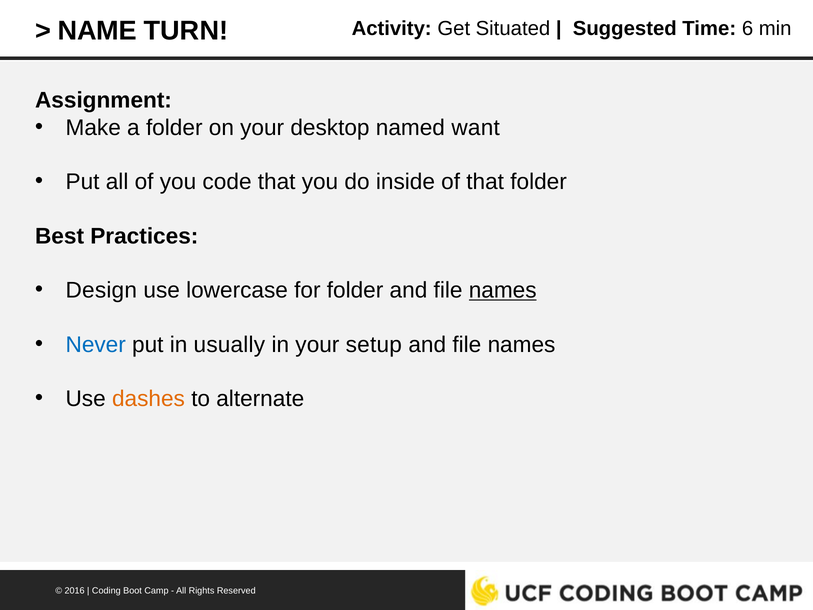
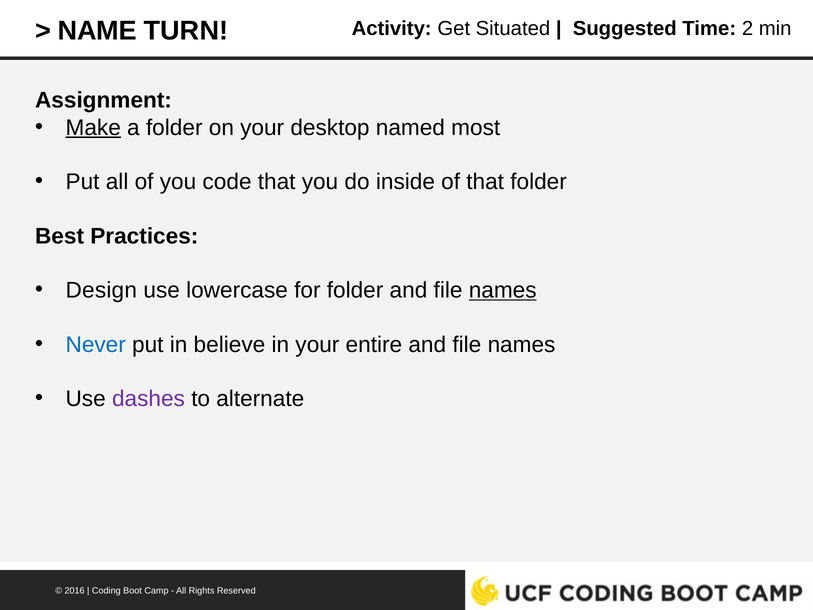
6: 6 -> 2 (748, 29)
Make underline: none -> present (93, 128)
want: want -> most (476, 128)
usually: usually -> believe (229, 344)
setup: setup -> entire (374, 344)
dashes colour: orange -> purple (148, 399)
